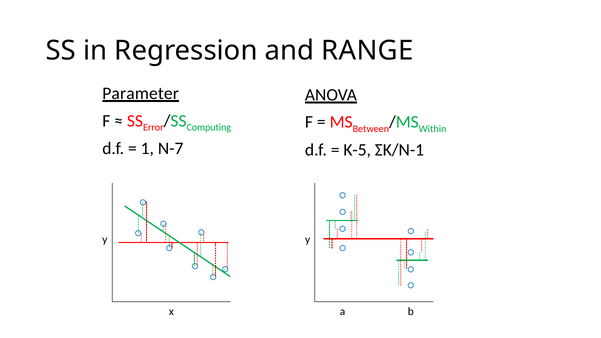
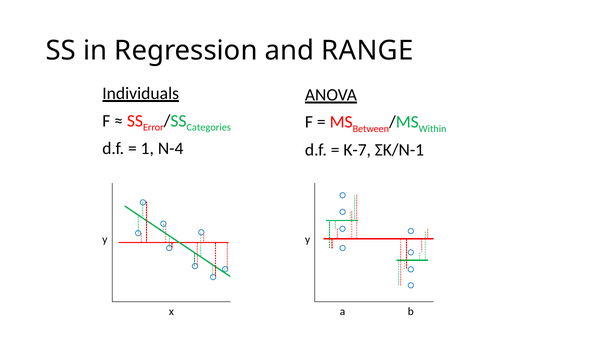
Parameter: Parameter -> Individuals (141, 94)
Computing: Computing -> Categories (209, 128)
N-7: N-7 -> N-4 (171, 149)
K-5: K-5 -> K-7 (357, 150)
